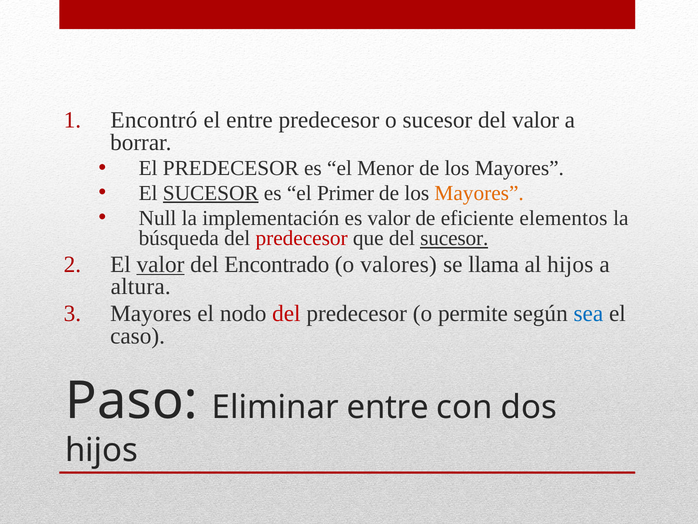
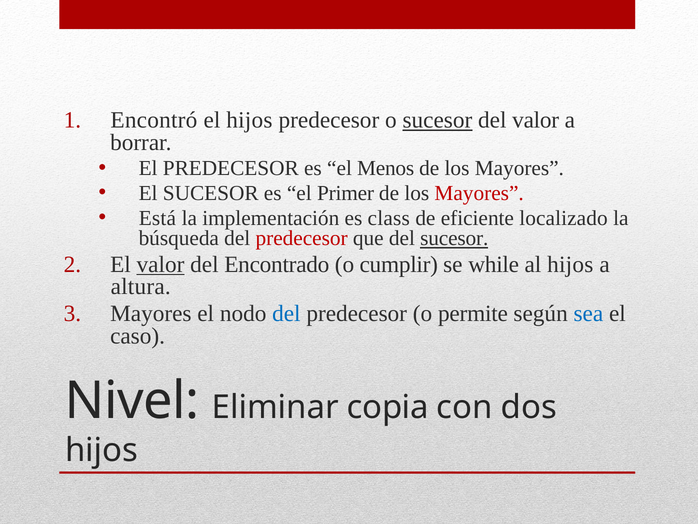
el entre: entre -> hijos (249, 120)
sucesor underline: none -> present (437, 120)
Menor: Menor -> Menos (386, 168)
SUCESOR underline: present -> none (211, 193)
Mayores colour: orange -> red (479, 193)
Null: Null -> Está (157, 218)
es valor: valor -> class (389, 218)
elementos: elementos -> localizado (563, 218)
valores: valores -> cumplir (399, 264)
llama: llama -> while (494, 264)
del colour: red -> blue (286, 314)
Paso: Paso -> Nivel (132, 400)
Eliminar entre: entre -> copia (388, 407)
